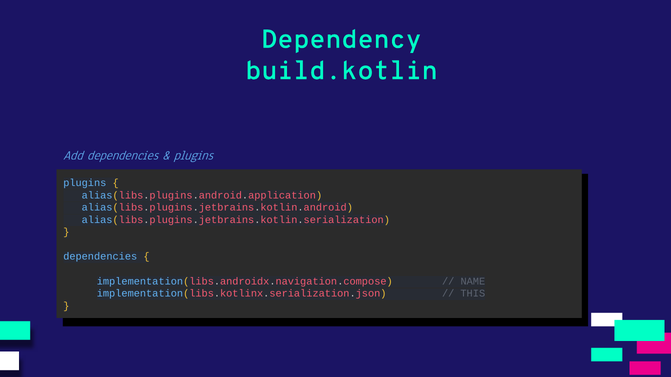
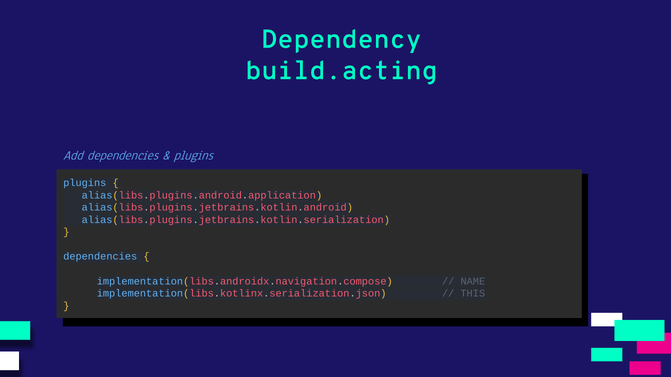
build.kotlin: build.kotlin -> build.acting (341, 71)
